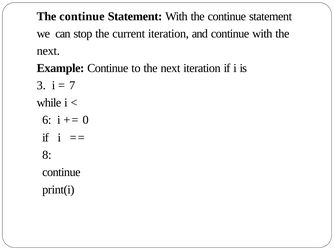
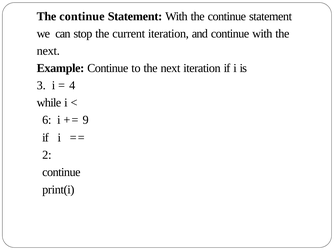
7: 7 -> 4 (72, 85)
0: 0 -> 9 (86, 120)
8: 8 -> 2 (47, 155)
